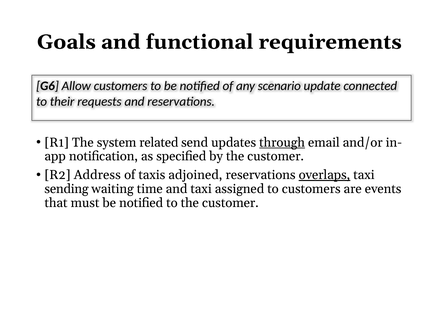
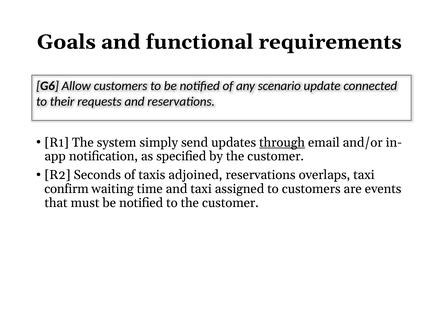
related: related -> simply (159, 143)
Address: Address -> Seconds (97, 175)
overlaps underline: present -> none (324, 175)
sending: sending -> confirm (67, 189)
